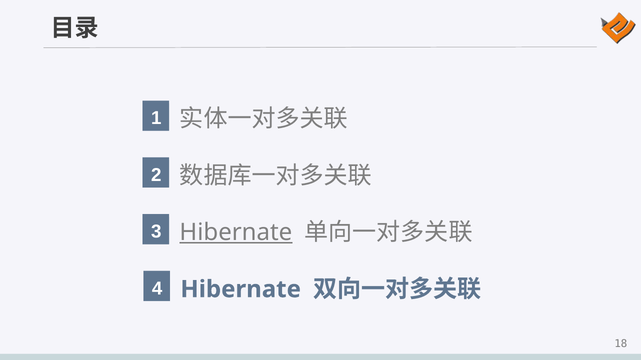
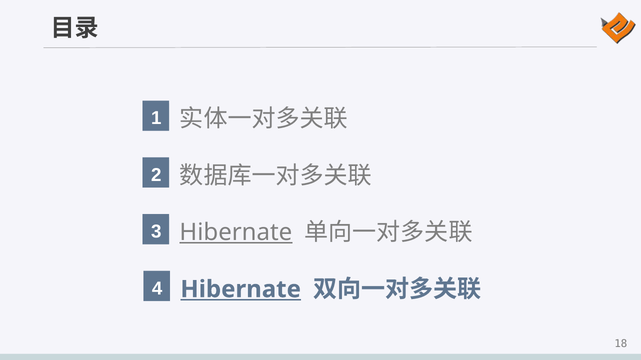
Hibernate underline: none -> present (241, 290)
